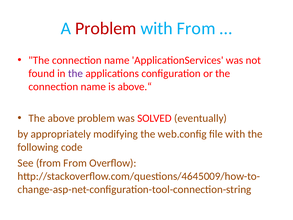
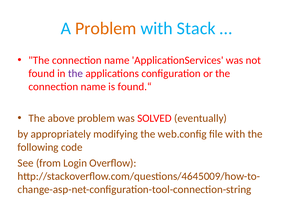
Problem colour: red -> orange (106, 28)
with From: From -> Stack (196, 28)
above.“: above.“ -> found.“ (135, 86)
from From: From -> Login (75, 163)
